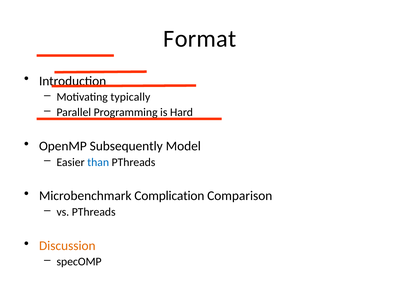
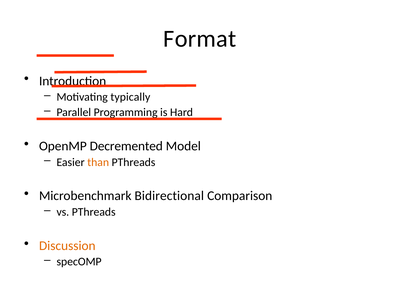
Subsequently: Subsequently -> Decremented (126, 146)
than colour: blue -> orange (98, 162)
Complication: Complication -> Bidirectional (169, 196)
